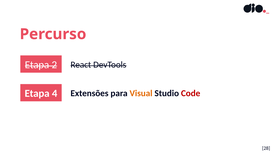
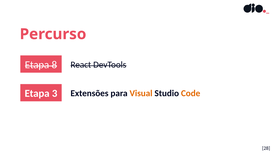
2: 2 -> 8 (54, 65)
4: 4 -> 3 (55, 94)
Code colour: red -> orange (191, 93)
